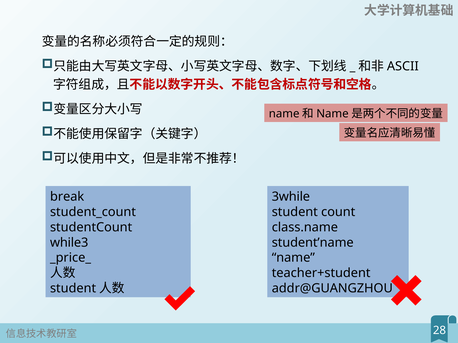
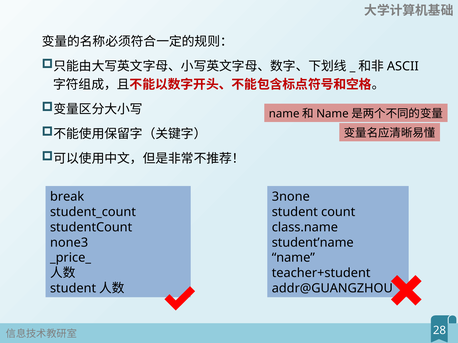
3while: 3while -> 3none (291, 197)
while3: while3 -> none3 (69, 243)
